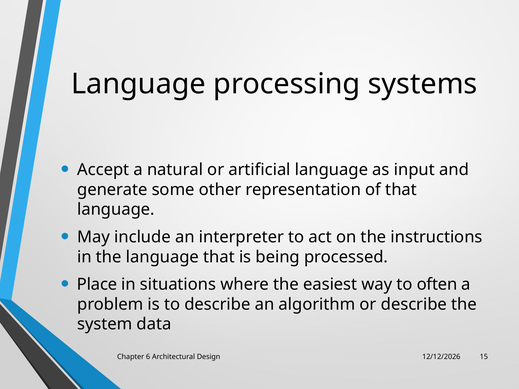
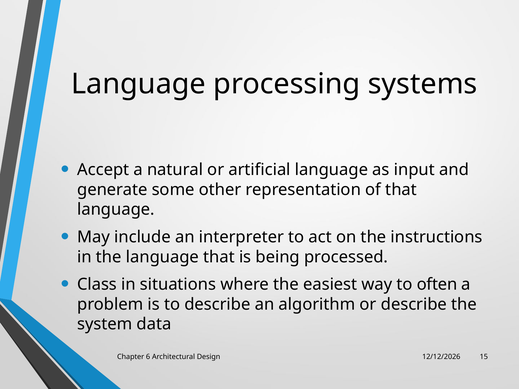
Place: Place -> Class (97, 285)
